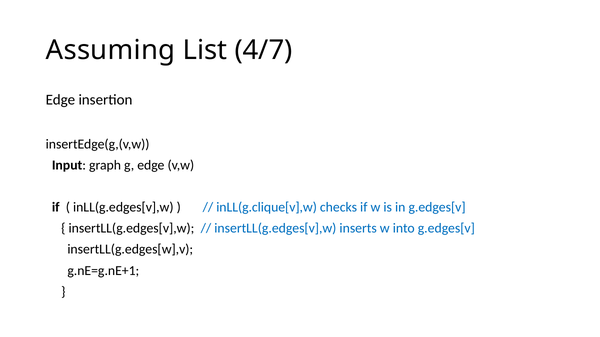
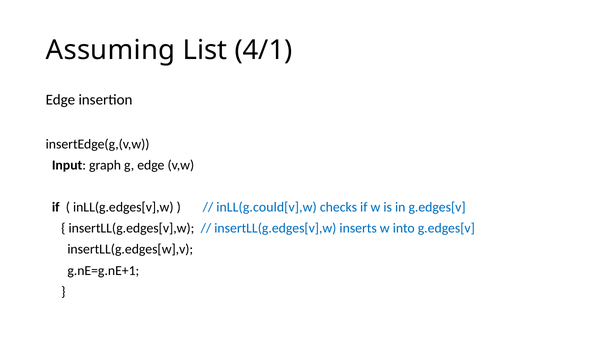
4/7: 4/7 -> 4/1 (264, 50)
inLL(g.clique[v],w: inLL(g.clique[v],w -> inLL(g.could[v],w (267, 208)
